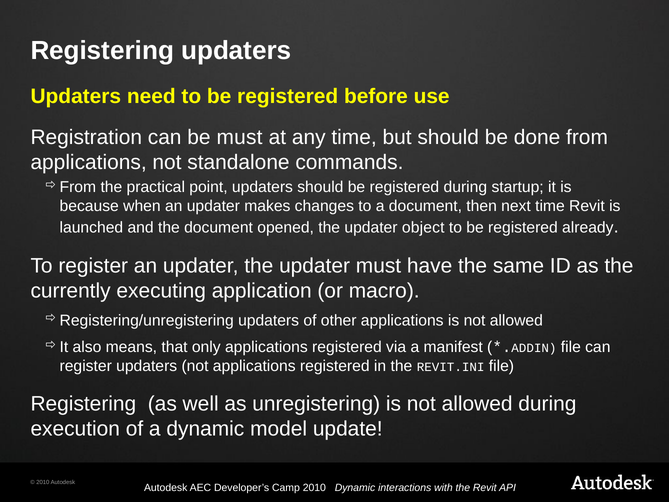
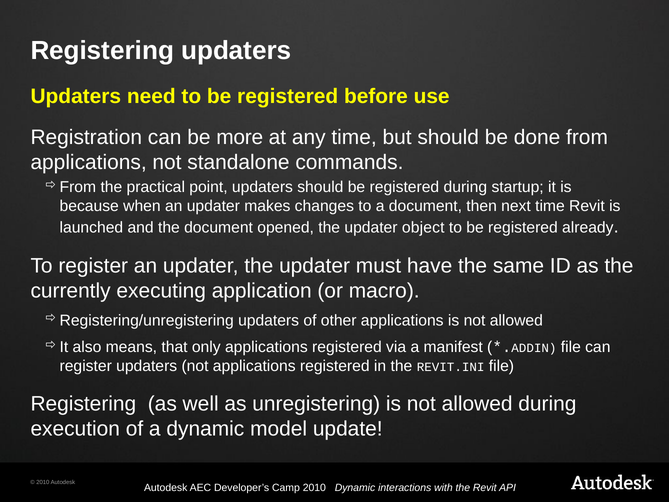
be must: must -> more (240, 137)
